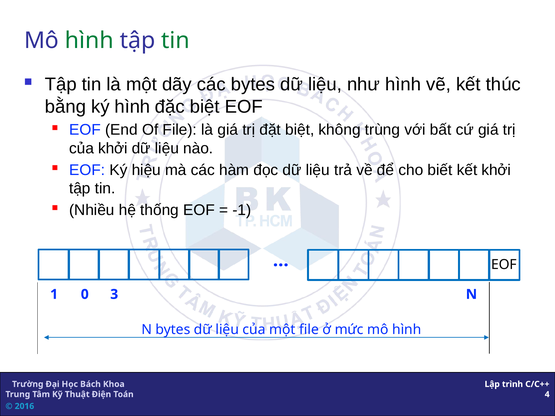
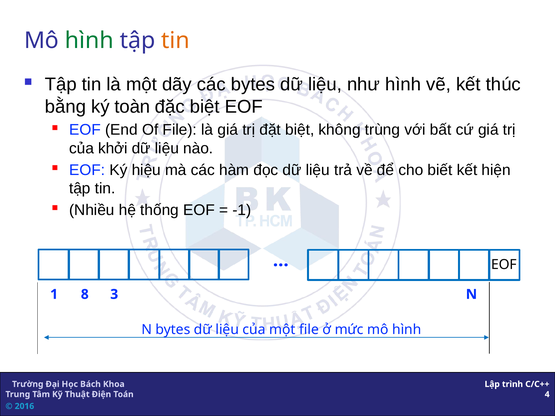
tin colour: green -> orange (176, 40)
ký hình: hình -> toàn (132, 107)
kết khởi: khởi -> hiện (496, 170)
0: 0 -> 8 (85, 294)
